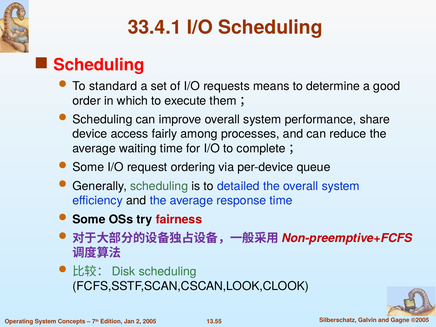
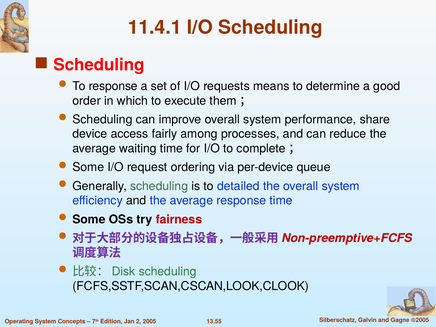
33.4.1: 33.4.1 -> 11.4.1 (155, 27)
To standard: standard -> response (113, 86)
